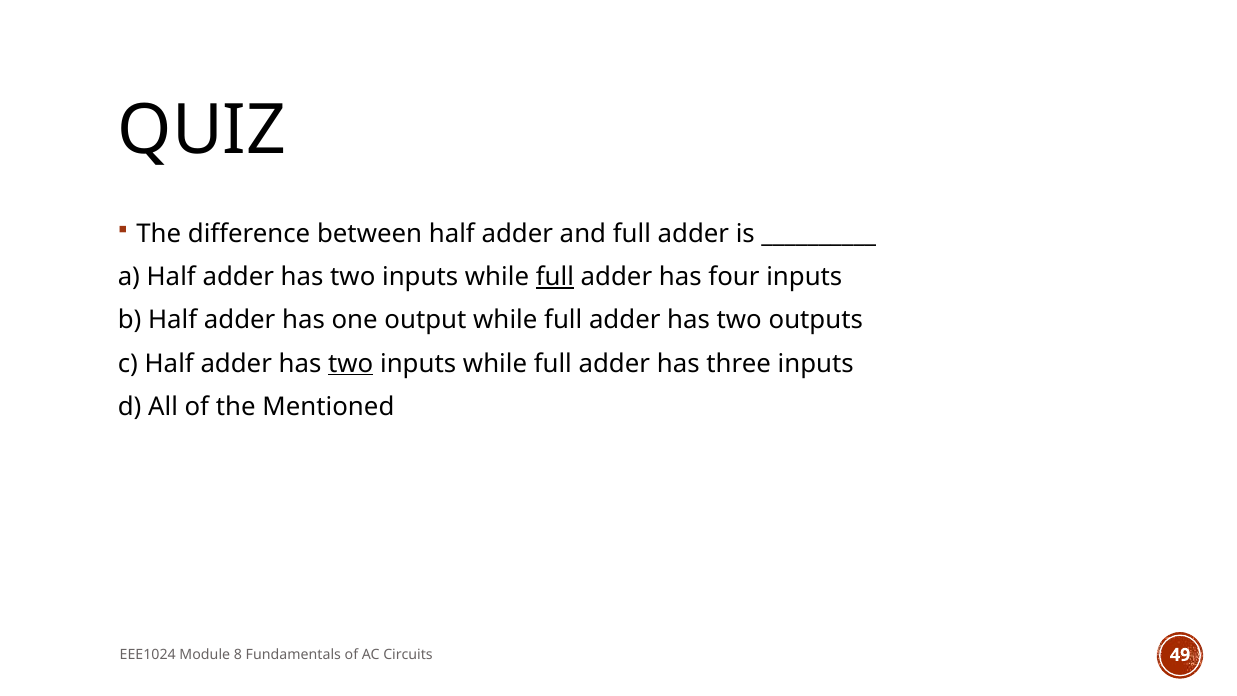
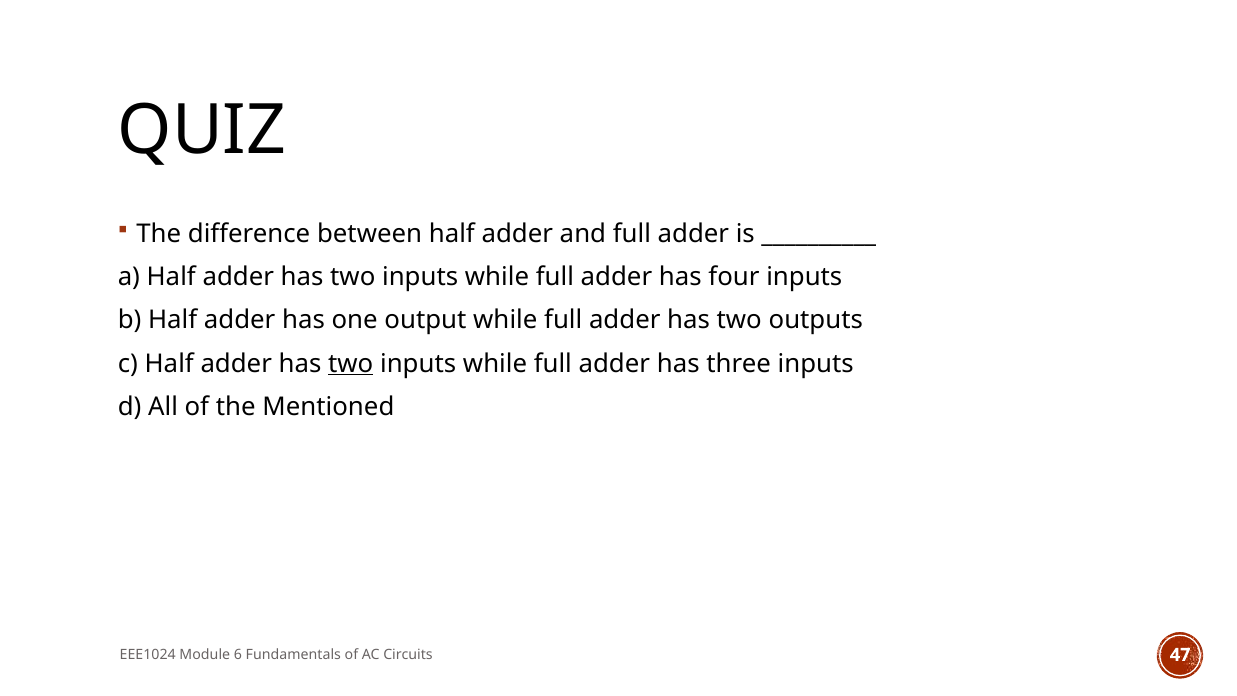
full underline: present -> none (555, 277)
8: 8 -> 6 (238, 655)
49: 49 -> 47 (1180, 655)
